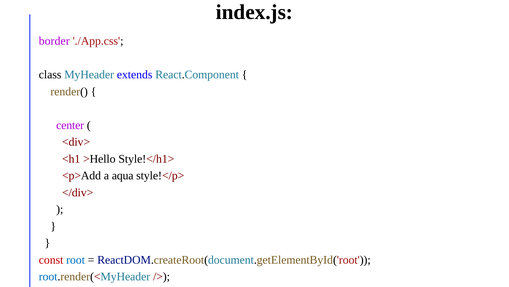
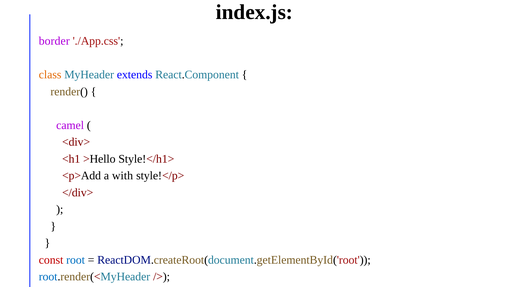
class colour: black -> orange (50, 75)
center: center -> camel (70, 125)
aqua: aqua -> with (123, 175)
